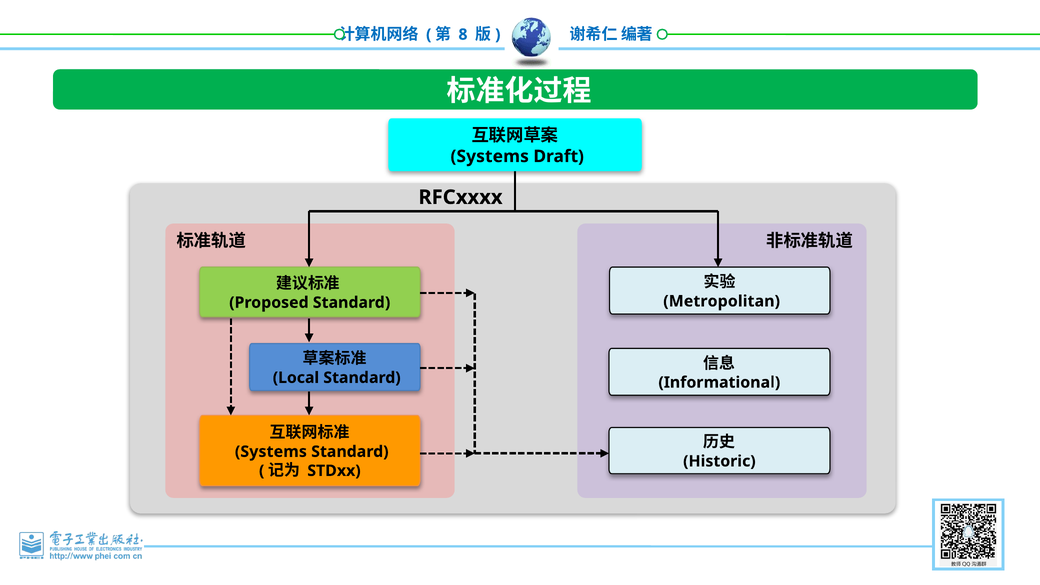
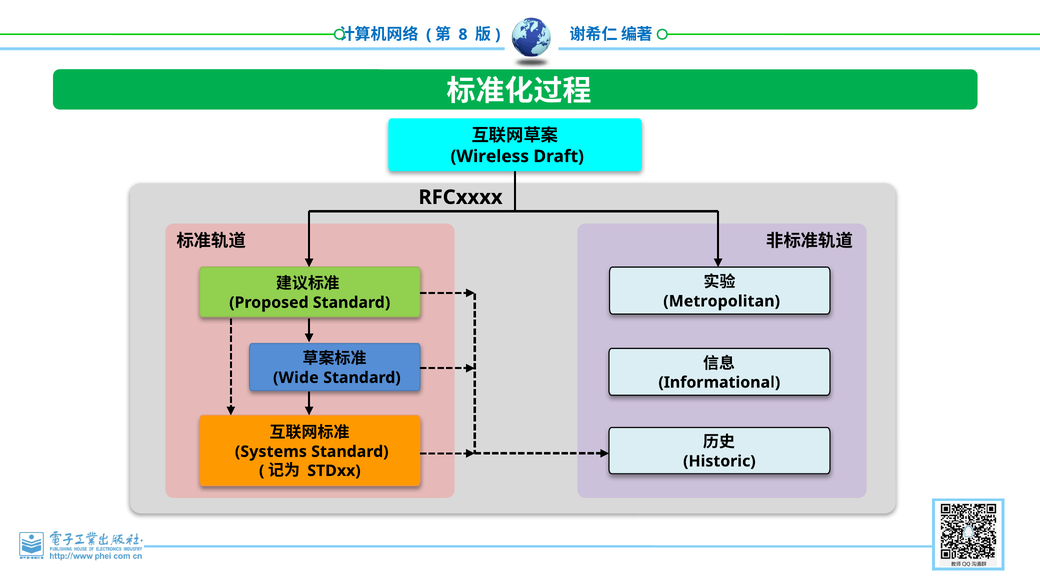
Systems: Systems -> Wireless (490, 156)
Local: Local -> Wide (296, 378)
